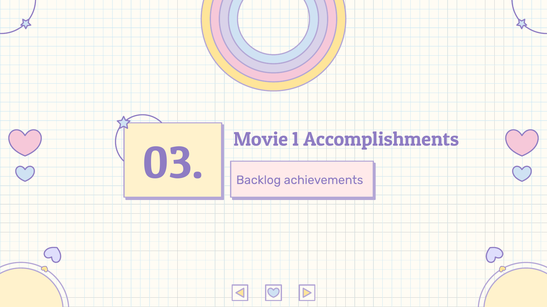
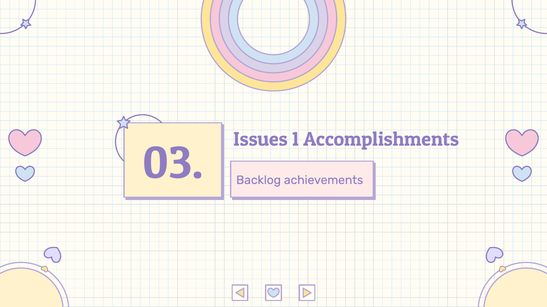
Movie: Movie -> Issues (261, 140)
